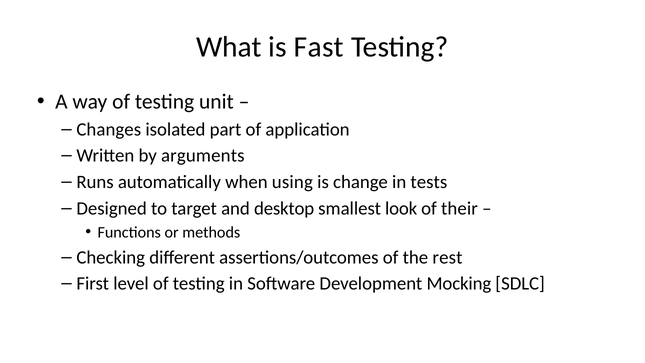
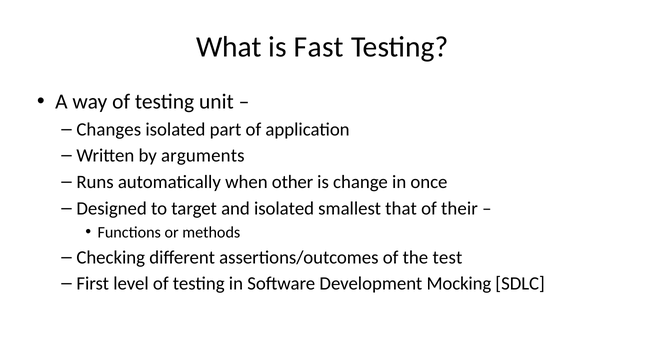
using: using -> other (293, 182)
tests: tests -> once (429, 182)
and desktop: desktop -> isolated (284, 208)
look: look -> that (401, 208)
rest: rest -> test (447, 257)
